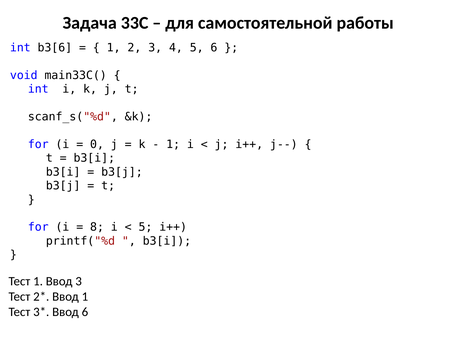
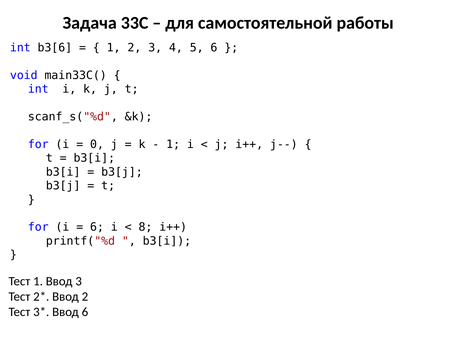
8: 8 -> 6 (97, 227)
5: 5 -> 8 (145, 227)
Ввод 1: 1 -> 2 (85, 296)
